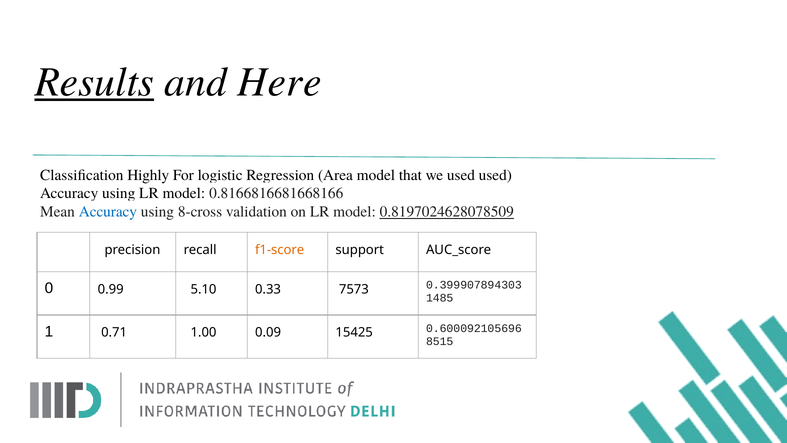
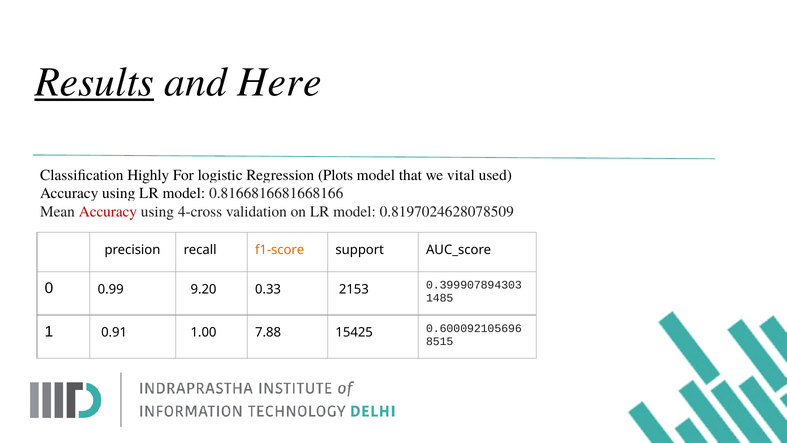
Area: Area -> Plots (336, 175)
we used: used -> vital (461, 175)
Accuracy colour: blue -> red (108, 212)
8-cross: 8-cross -> 4-cross (200, 212)
0.8197024628078509 underline: present -> none (447, 212)
5.10: 5.10 -> 9.20 (204, 289)
7573: 7573 -> 2153 (354, 289)
0.71: 0.71 -> 0.91 (114, 332)
0.09: 0.09 -> 7.88 (268, 332)
